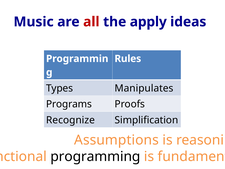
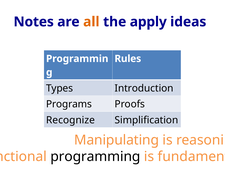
Music: Music -> Notes (34, 22)
all colour: red -> orange (91, 22)
Manipulates: Manipulates -> Introduction (144, 88)
Assumptions: Assumptions -> Manipulating (117, 140)
